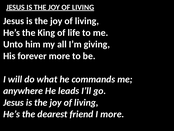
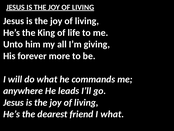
I more: more -> what (112, 114)
